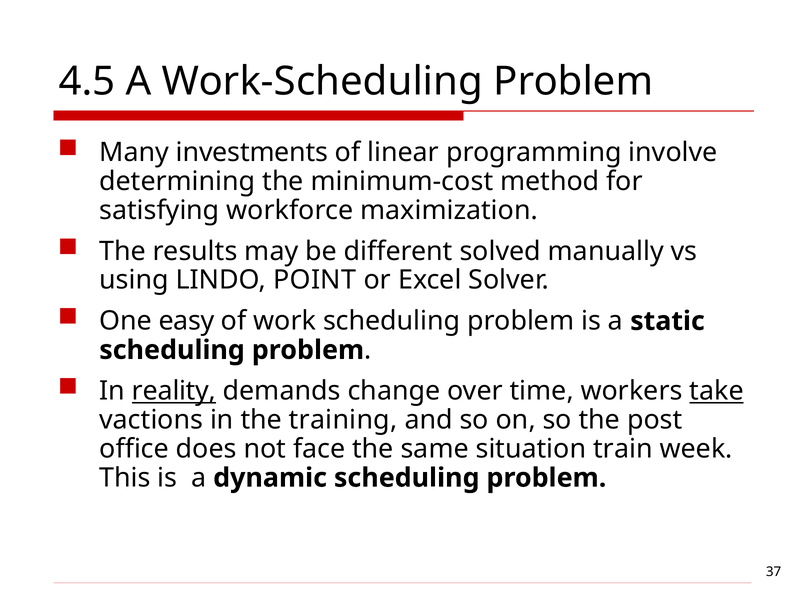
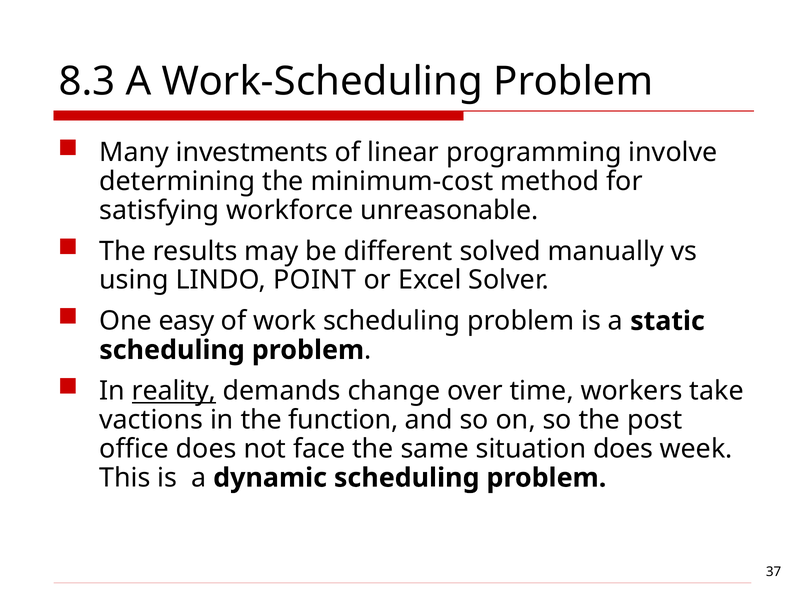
4.5: 4.5 -> 8.3 (87, 82)
maximization: maximization -> unreasonable (449, 210)
take underline: present -> none (717, 392)
training: training -> function (343, 420)
situation train: train -> does (623, 449)
